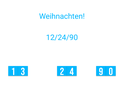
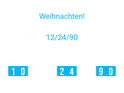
1 3: 3 -> 0 (23, 72)
